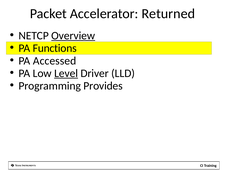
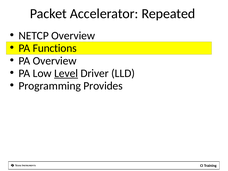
Returned: Returned -> Repeated (168, 14)
Overview underline: present -> none (73, 36)
PA Accessed: Accessed -> Overview (55, 61)
